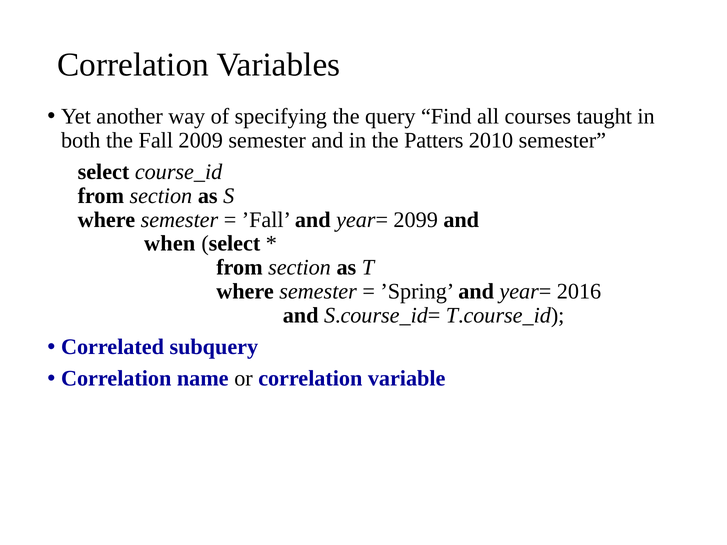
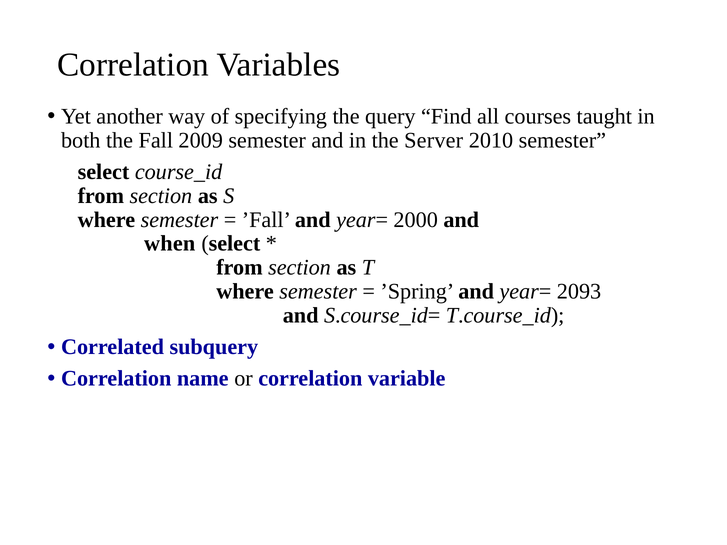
Patters: Patters -> Server (434, 140)
2099: 2099 -> 2000 (416, 220)
2016: 2016 -> 2093 (579, 292)
